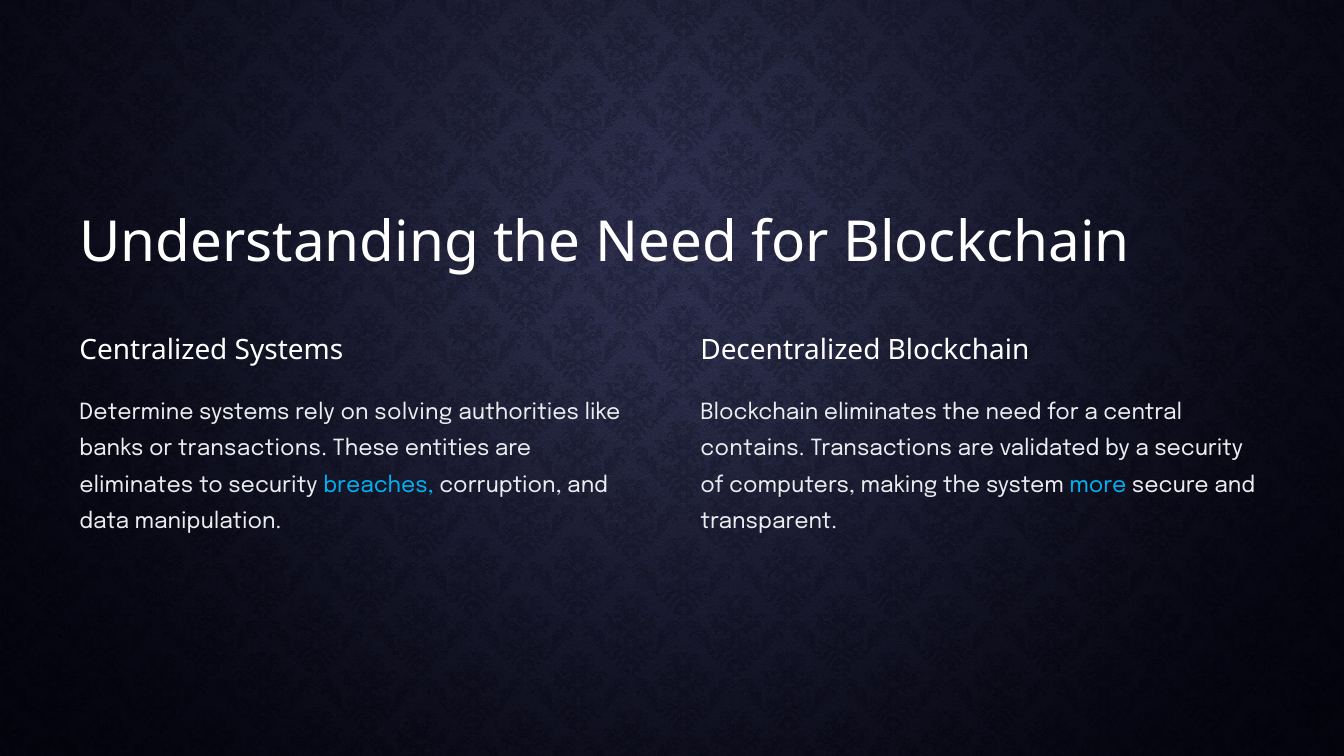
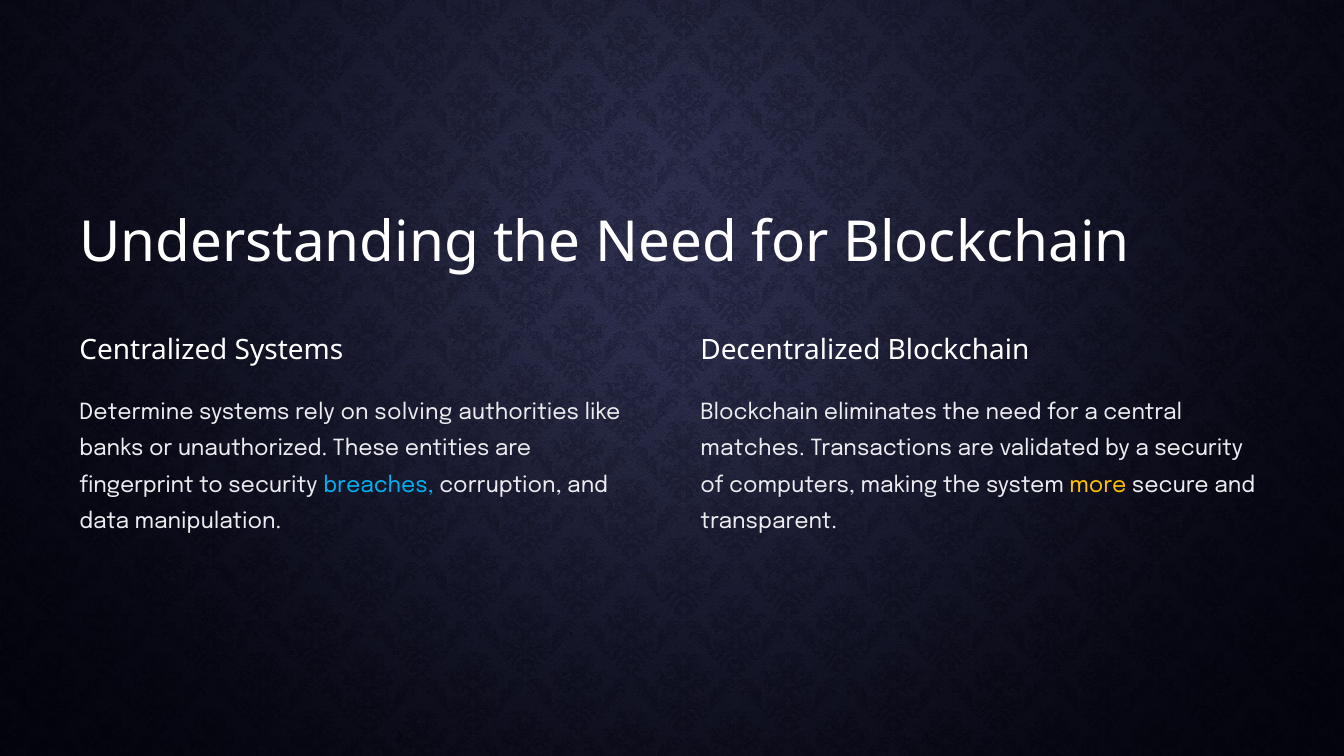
or transactions: transactions -> unauthorized (253, 449)
contains: contains -> matches (753, 449)
eliminates: eliminates -> fingerprint (137, 485)
more colour: light blue -> yellow (1098, 485)
